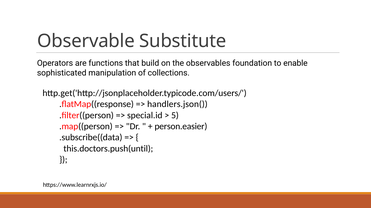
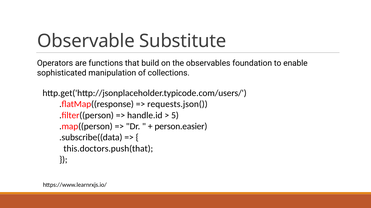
handlers.json(: handlers.json( -> requests.json( (177, 104)
special.id: special.id -> handle.id (145, 116)
this.doctors.push(until: this.doctors.push(until -> this.doctors.push(that (108, 149)
